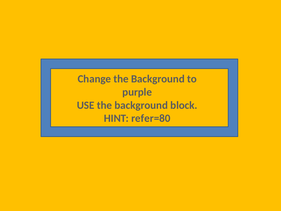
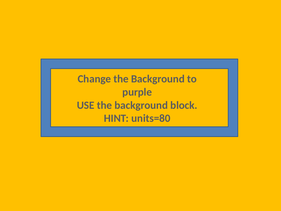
refer=80: refer=80 -> units=80 (151, 118)
